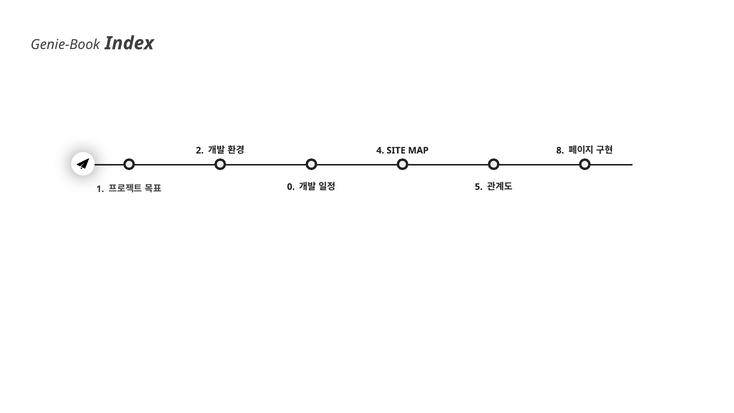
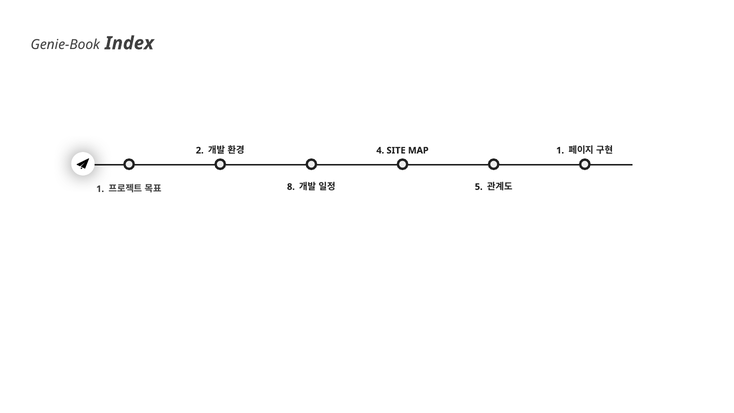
MAP 8: 8 -> 1 (560, 150)
0: 0 -> 8 (291, 187)
